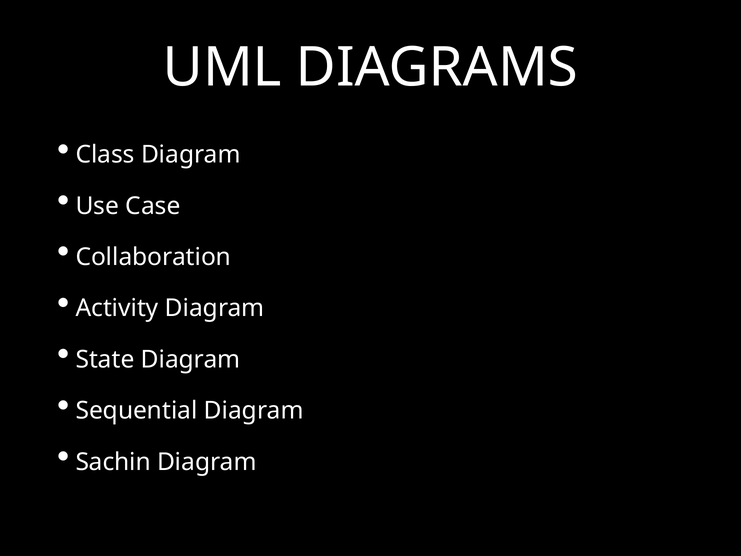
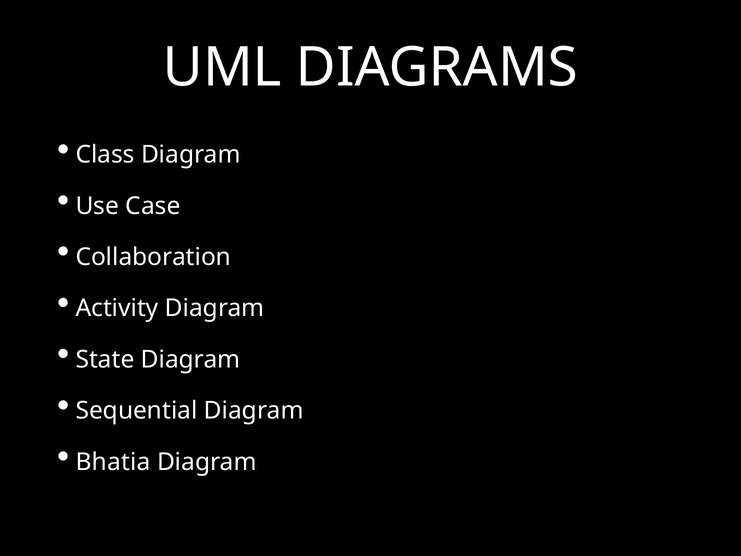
Sachin: Sachin -> Bhatia (113, 462)
